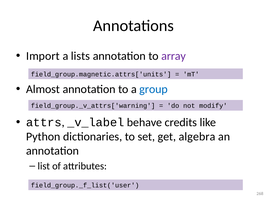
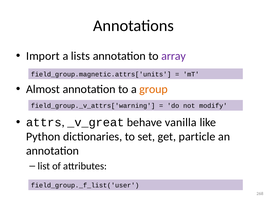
group colour: blue -> orange (154, 89)
_v_label: _v_label -> _v_great (96, 122)
credits: credits -> vanilla (181, 122)
algebra: algebra -> particle (197, 137)
